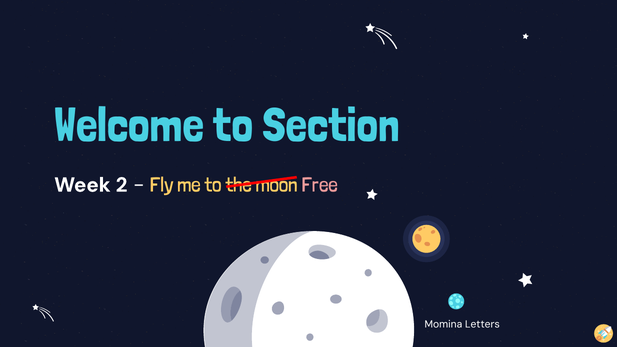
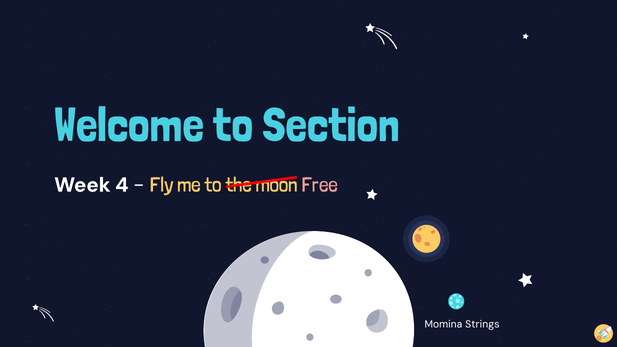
2: 2 -> 4 (122, 185)
Letters: Letters -> Strings (482, 324)
